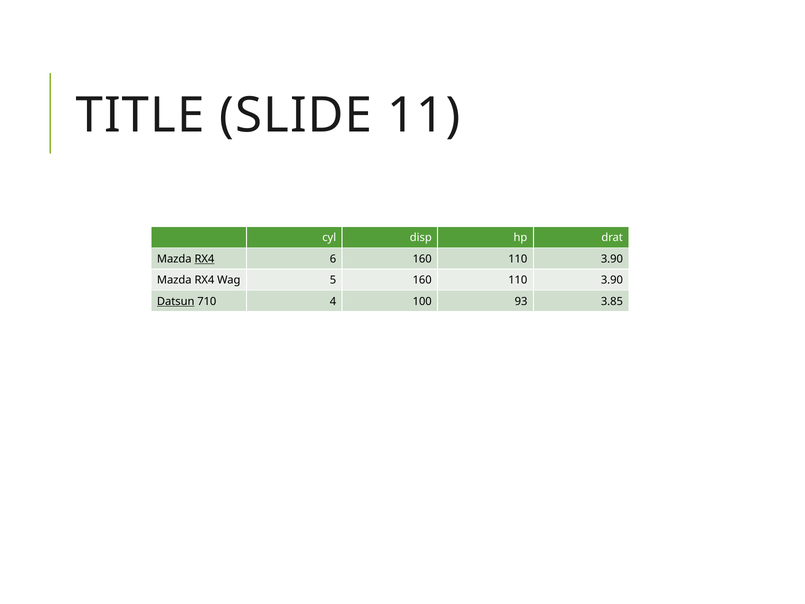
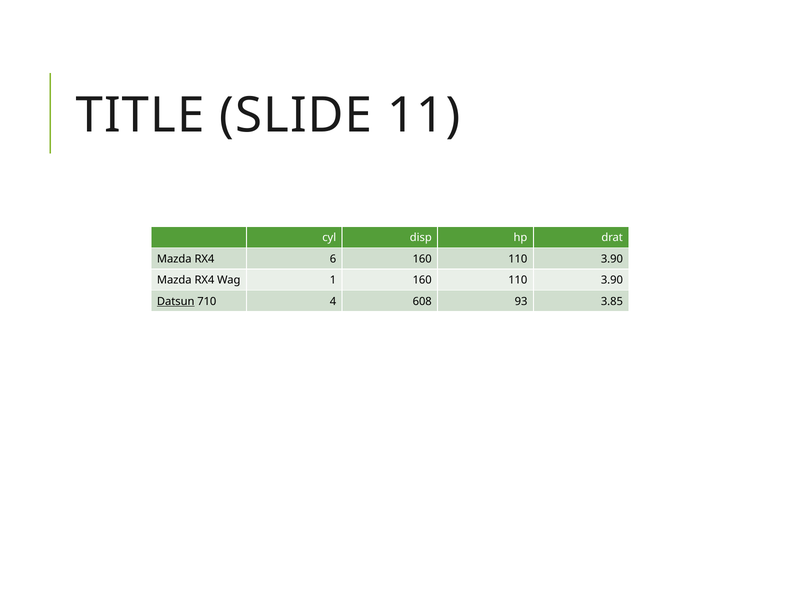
RX4 underline: present -> none (204, 259)
5: 5 -> 1 (333, 280)
100: 100 -> 608 (422, 301)
